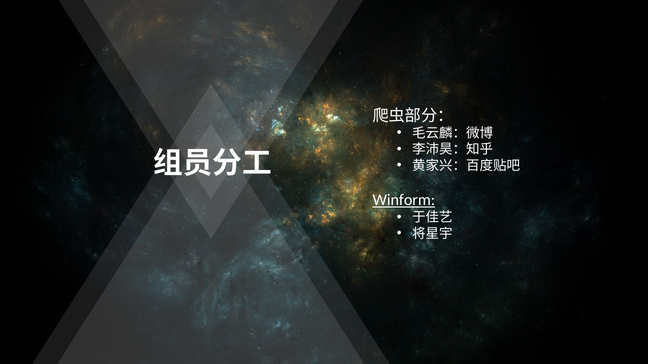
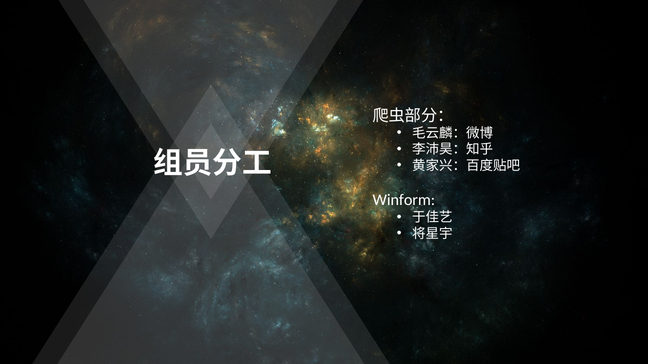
Winform underline: present -> none (404, 200)
